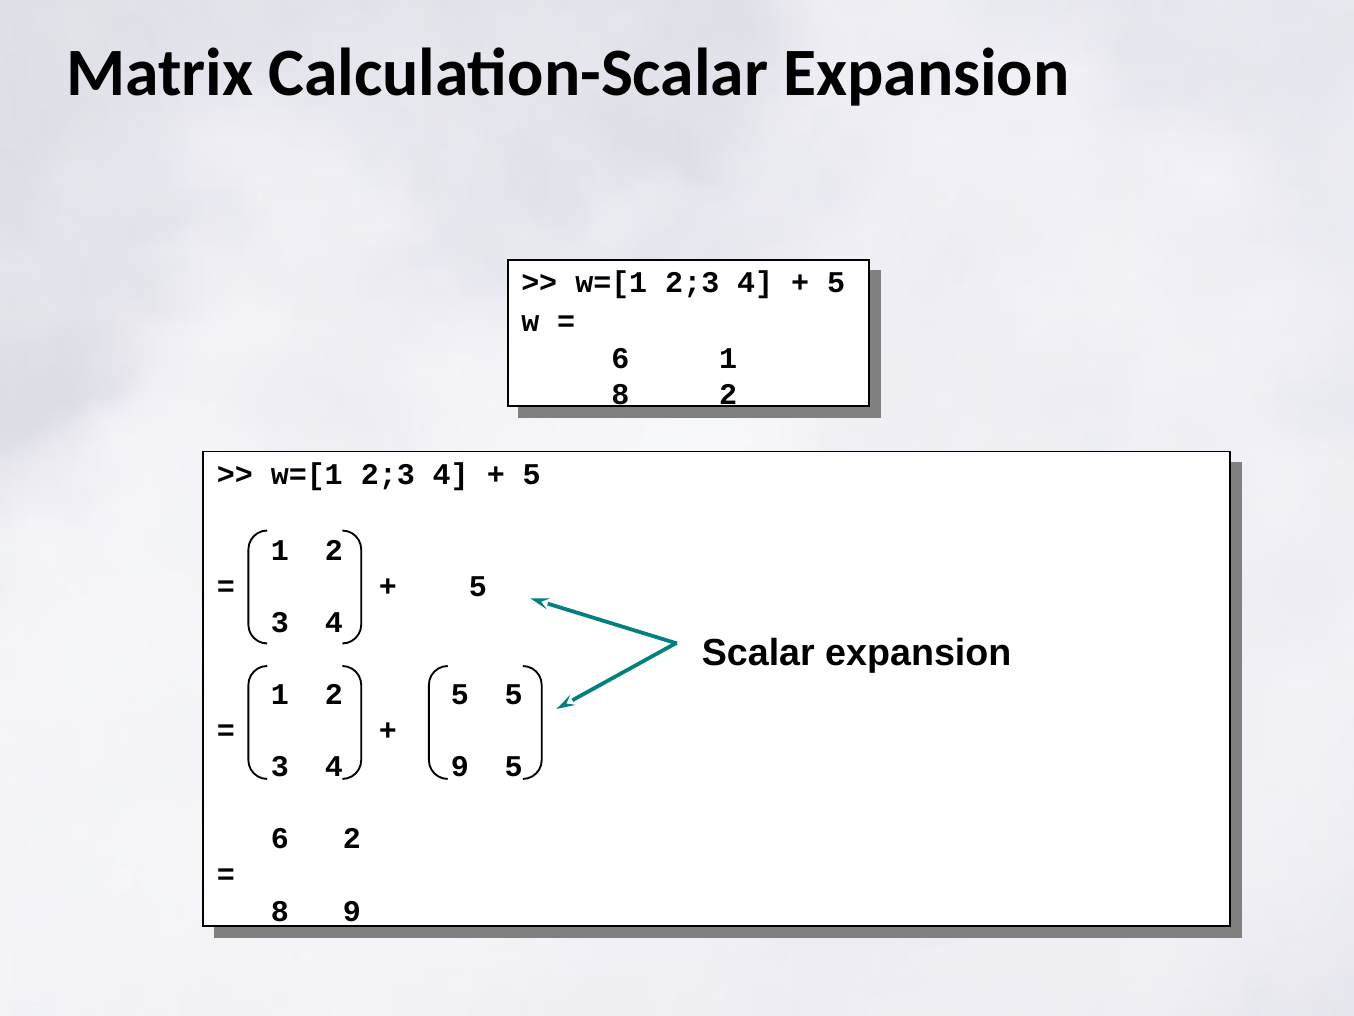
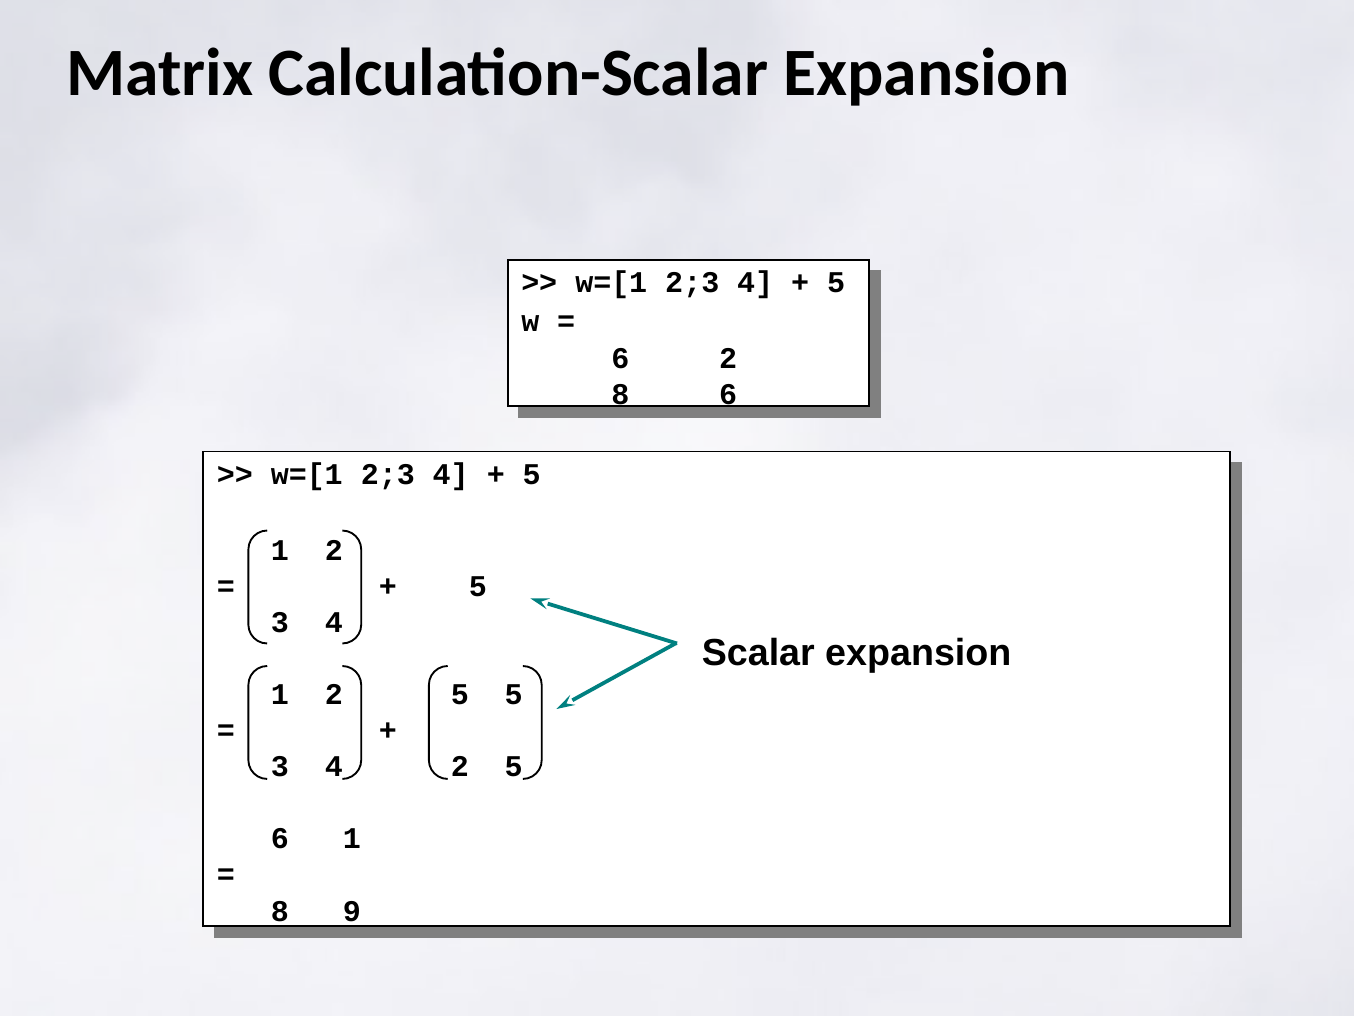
6 1: 1 -> 2 (728, 358)
8 2: 2 -> 6 (728, 394)
4 9: 9 -> 2 (460, 766)
6 2: 2 -> 1 (352, 839)
